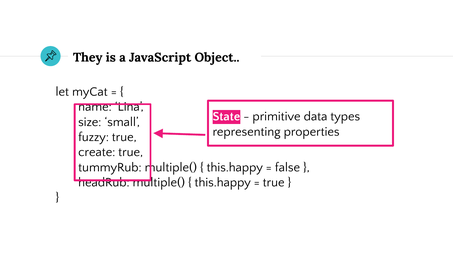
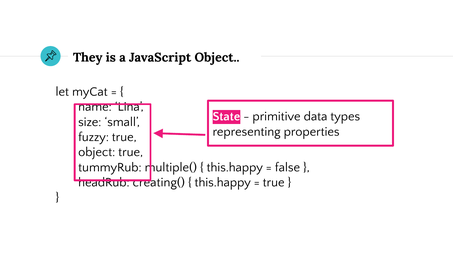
create: create -> object (97, 152)
multiple(: multiple( -> creating( (159, 182)
